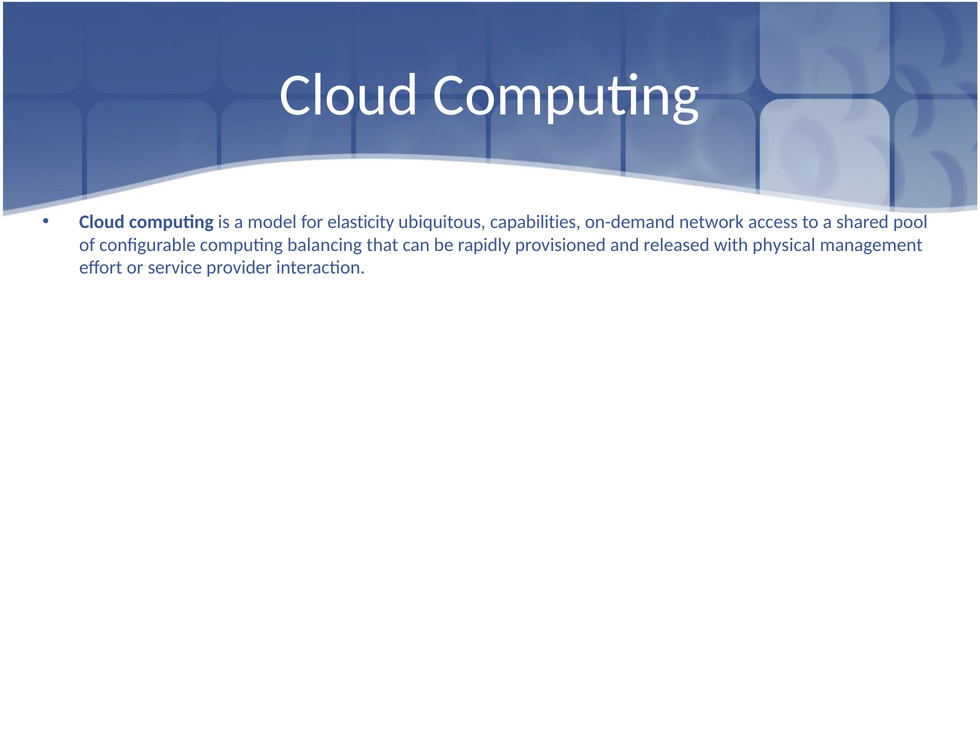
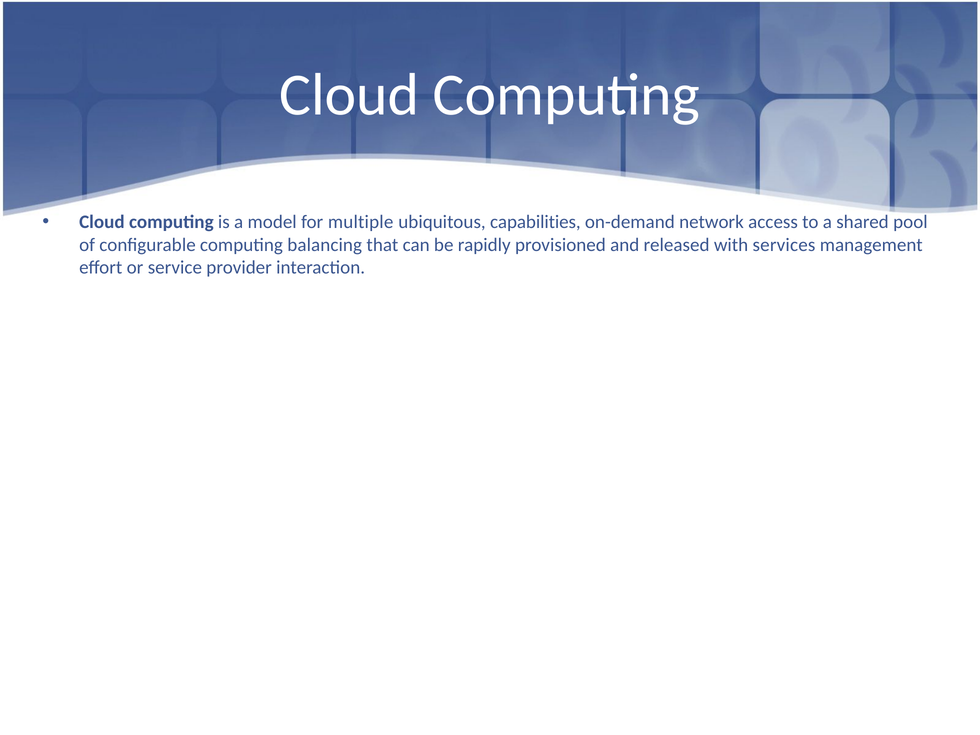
elasticity: elasticity -> multiple (361, 222)
physical: physical -> services (784, 245)
